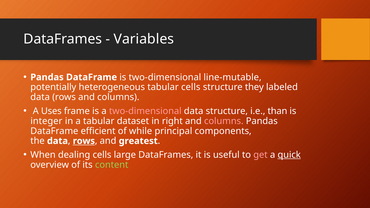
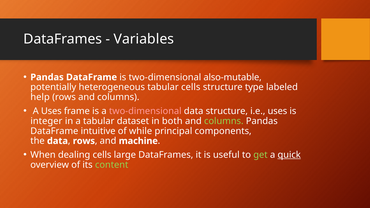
line-mutable: line-mutable -> also-mutable (233, 77)
they: they -> type (254, 87)
data: data -> help (40, 97)
i.e than: than -> uses (277, 111)
right: right -> both (172, 121)
columns colour: pink -> light green (224, 121)
efficient: efficient -> intuitive (98, 131)
rows underline: present -> none (84, 141)
greatest: greatest -> machine (138, 141)
get colour: pink -> light green (260, 155)
